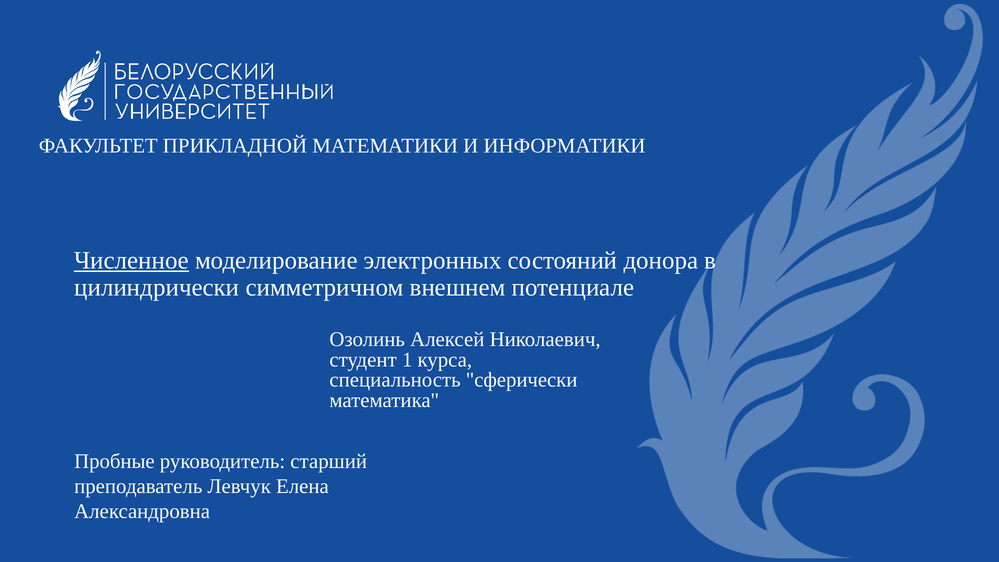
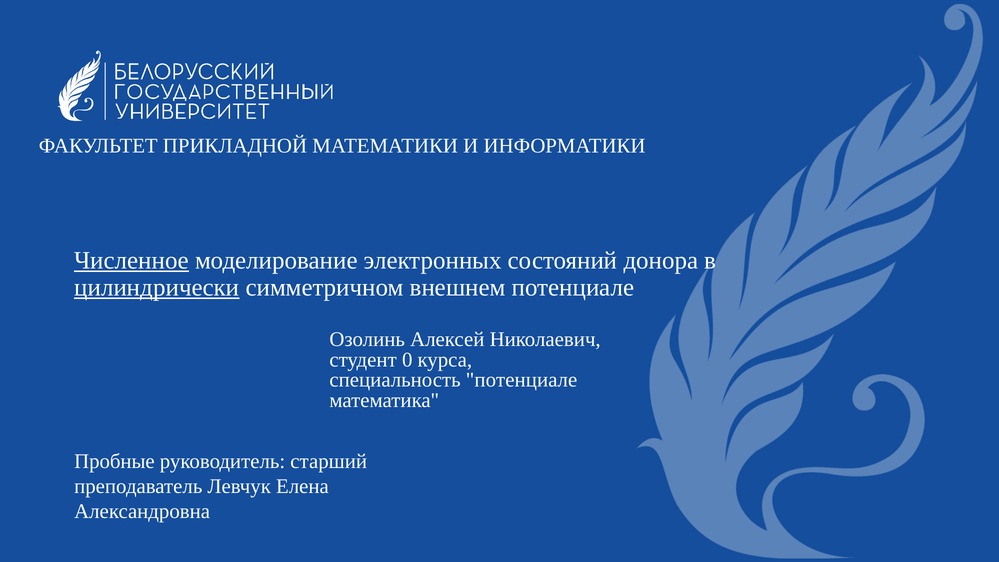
цилиндрически underline: none -> present (157, 288)
1: 1 -> 0 (407, 360)
специальность сферически: сферически -> потенциале (522, 380)
